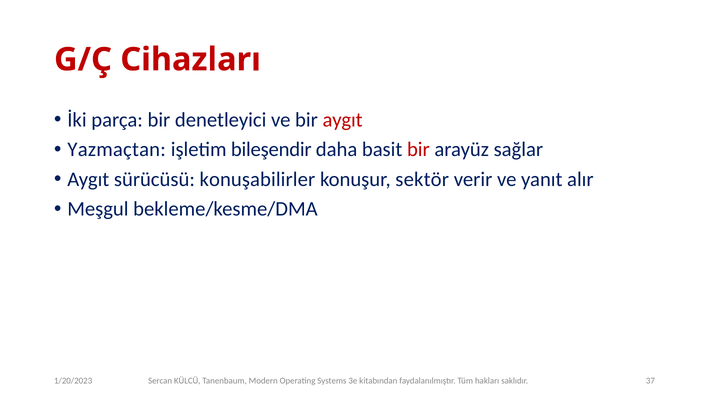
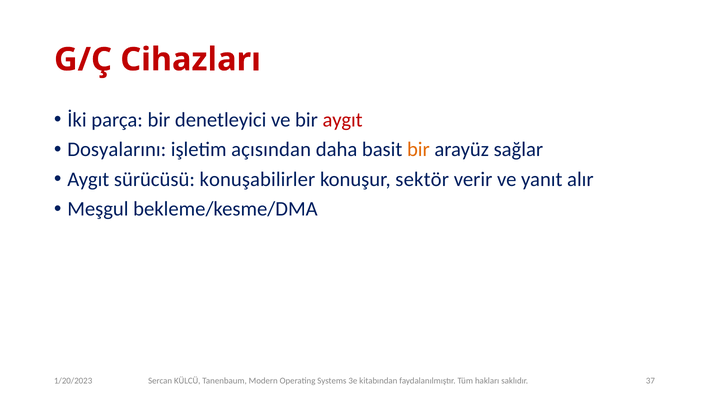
Yazmaçtan: Yazmaçtan -> Dosyalarını (117, 150)
bileşendir: bileşendir -> açısından (271, 150)
bir colour: red -> orange (418, 150)
